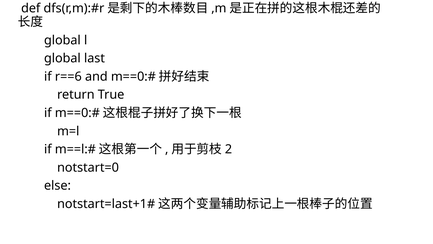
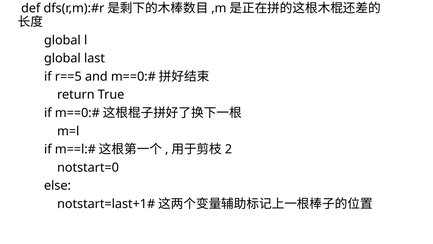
r==6: r==6 -> r==5 (68, 76)
